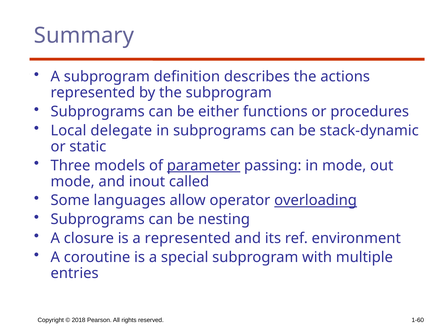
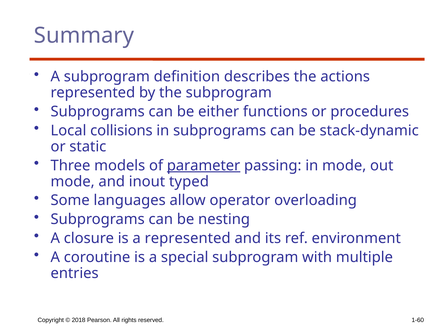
delegate: delegate -> collisions (121, 130)
called: called -> typed (189, 181)
overloading underline: present -> none (316, 200)
